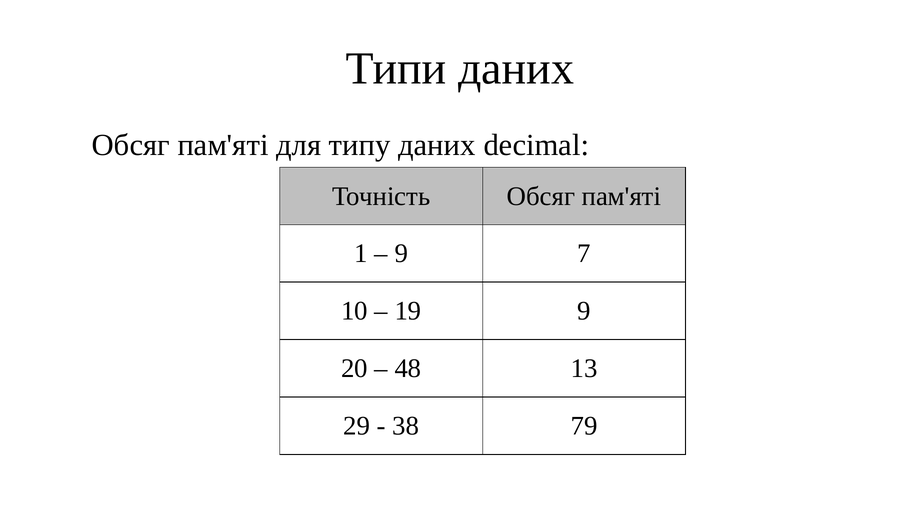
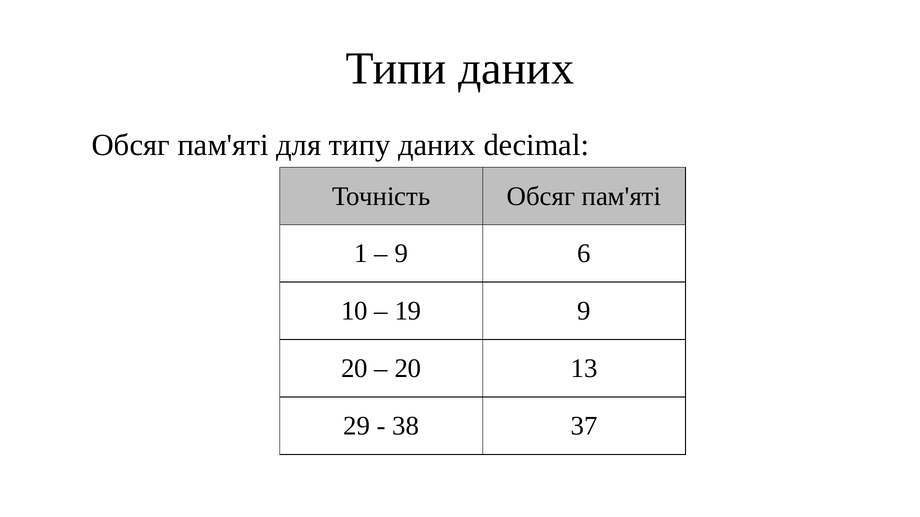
7: 7 -> 6 (584, 254)
48: 48 -> 20 (408, 369)
79: 79 -> 37 (584, 426)
